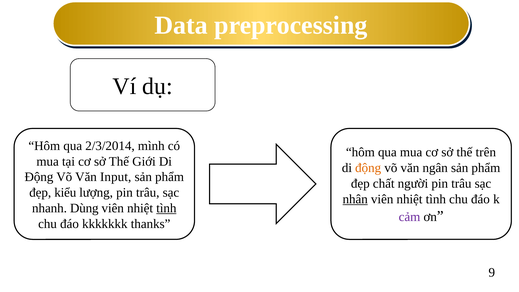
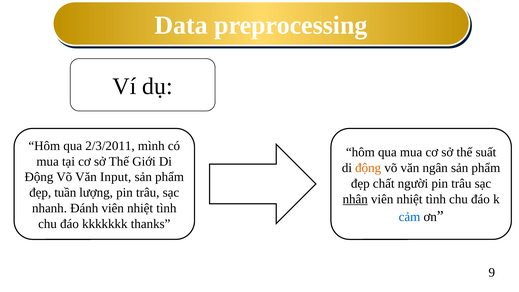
2/3/2014: 2/3/2014 -> 2/3/2011 (110, 146)
trên: trên -> suất (486, 152)
kiểu: kiểu -> tuần (65, 193)
Dùng: Dùng -> Đánh (84, 208)
tình underline: present -> none (166, 208)
cảm colour: purple -> blue (410, 217)
